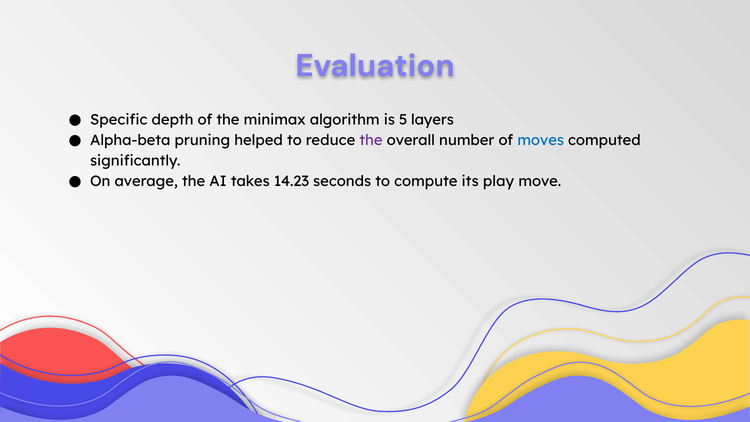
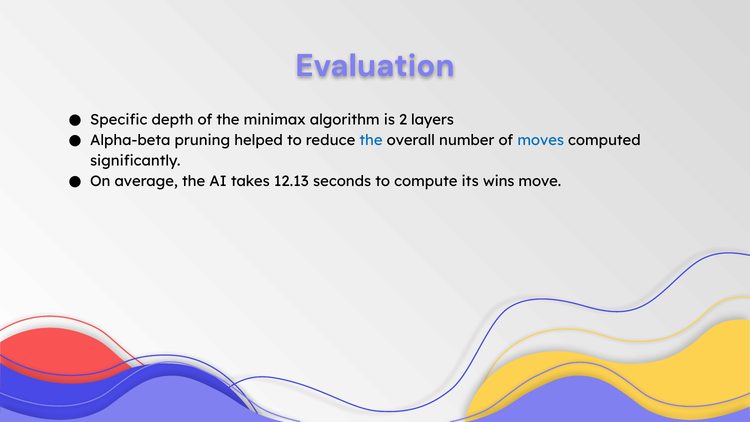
5: 5 -> 2 (403, 120)
the colour: purple -> blue (371, 140)
14.23: 14.23 -> 12.13 (291, 181)
play: play -> wins (499, 181)
